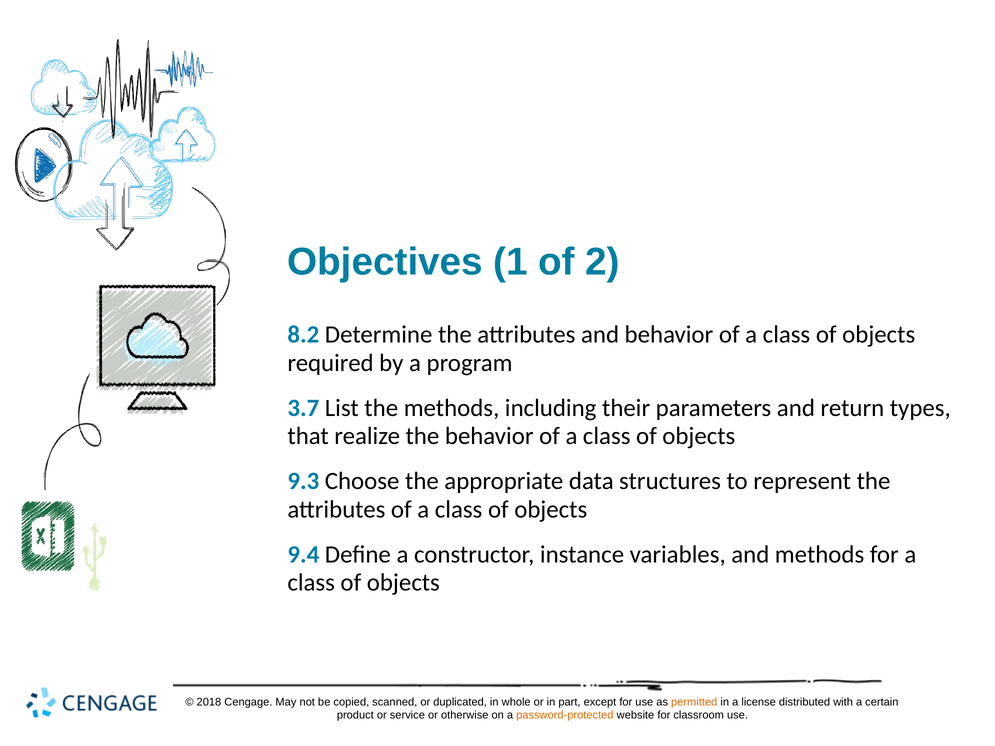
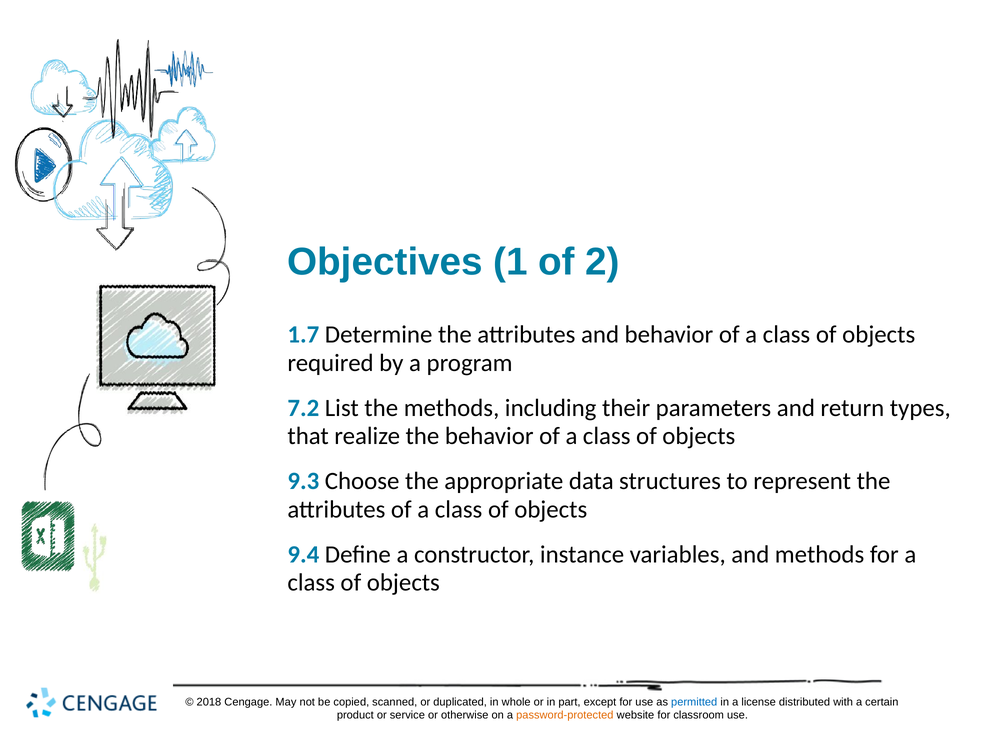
8.2: 8.2 -> 1.7 (303, 335)
3.7: 3.7 -> 7.2 (303, 408)
permitted colour: orange -> blue (694, 702)
